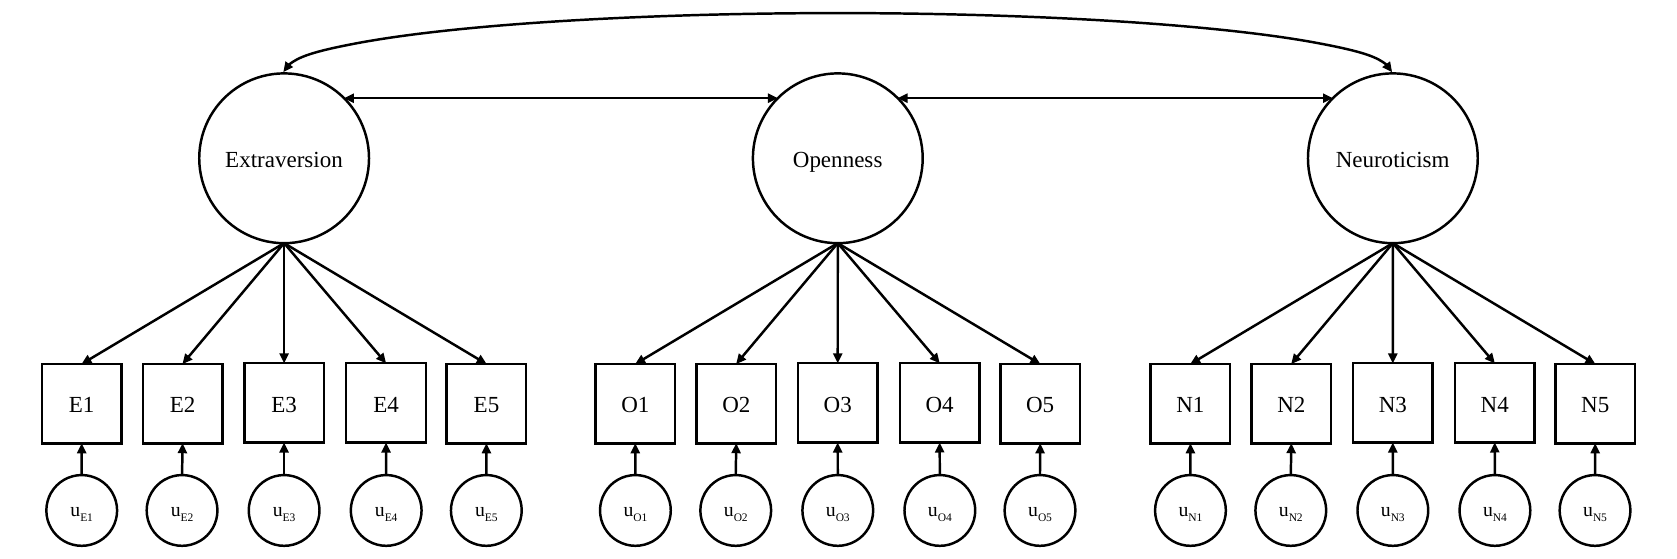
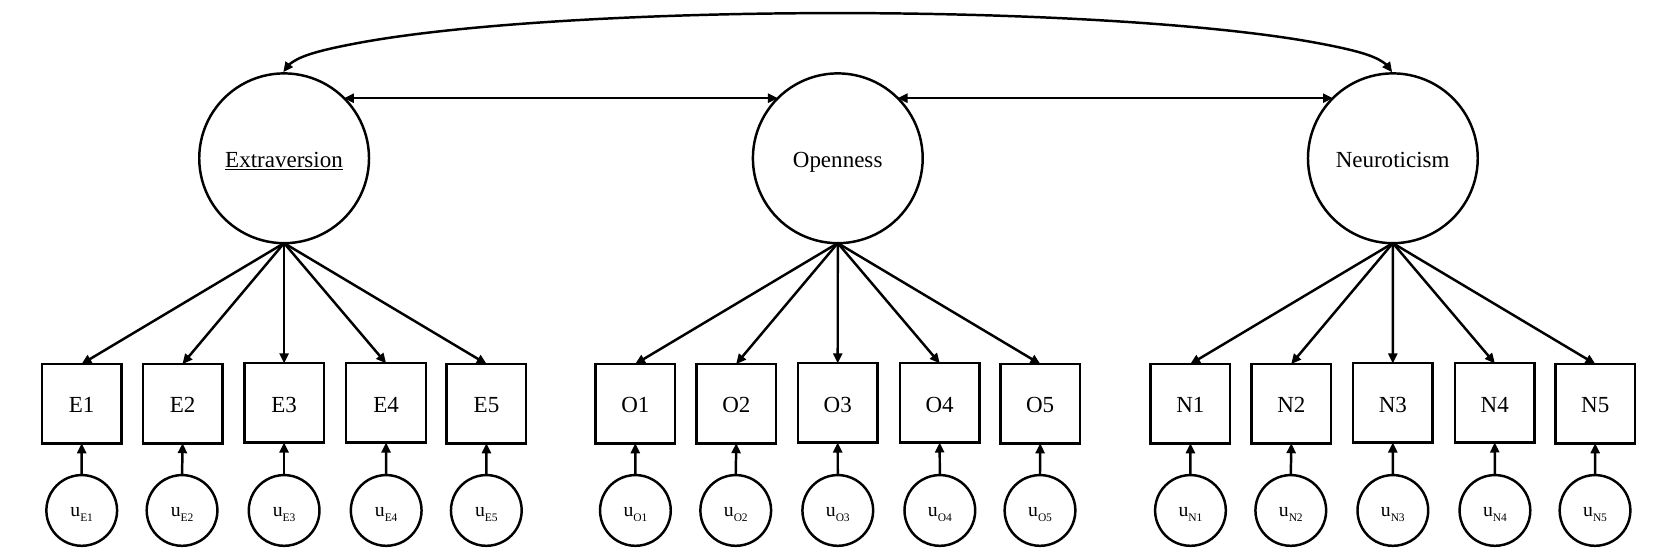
Extraversion underline: none -> present (284, 160)
